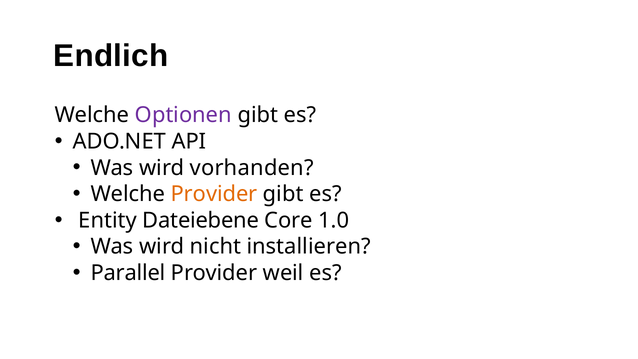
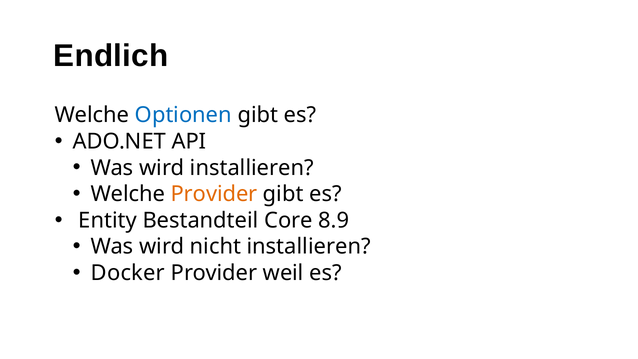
Optionen colour: purple -> blue (183, 115)
wird vorhanden: vorhanden -> installieren (252, 168)
Dateiebene: Dateiebene -> Bestandteil (201, 220)
1.0: 1.0 -> 8.9 (334, 220)
Parallel: Parallel -> Docker (128, 273)
